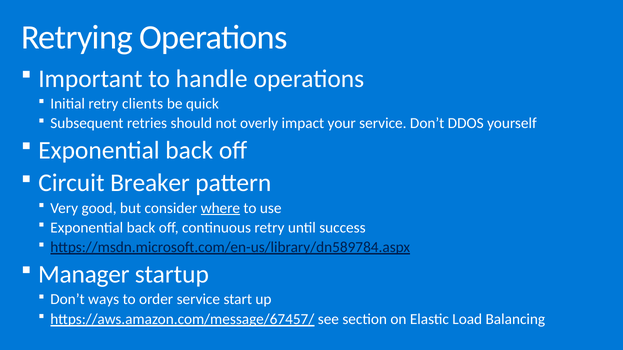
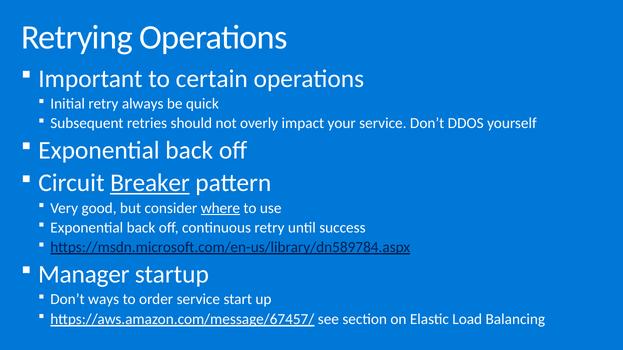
handle: handle -> certain (212, 79)
clients: clients -> always (143, 104)
Breaker underline: none -> present (150, 183)
